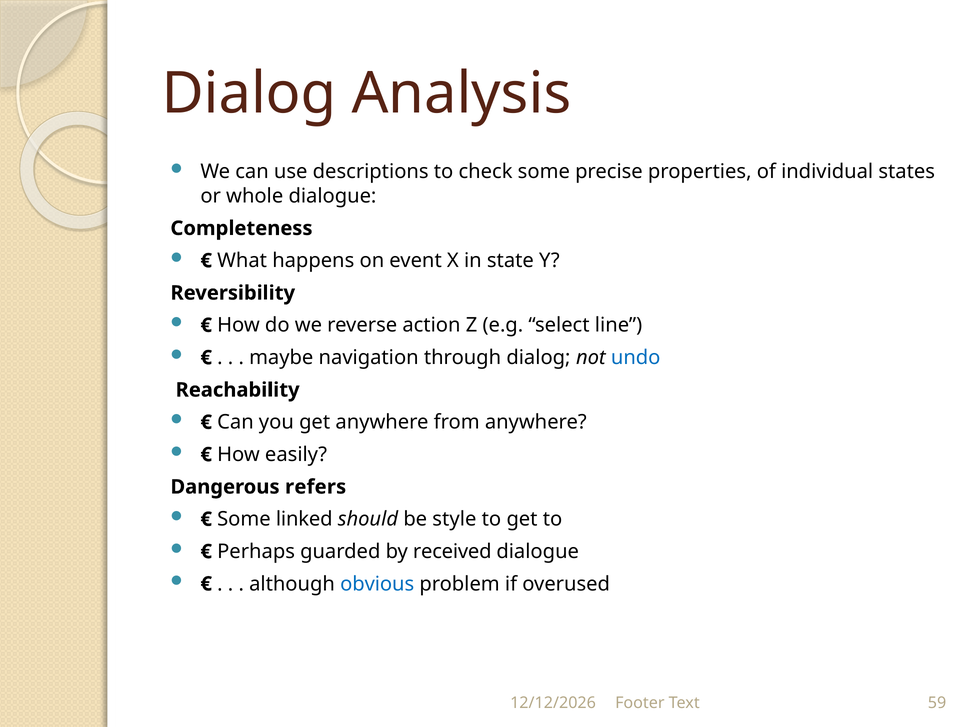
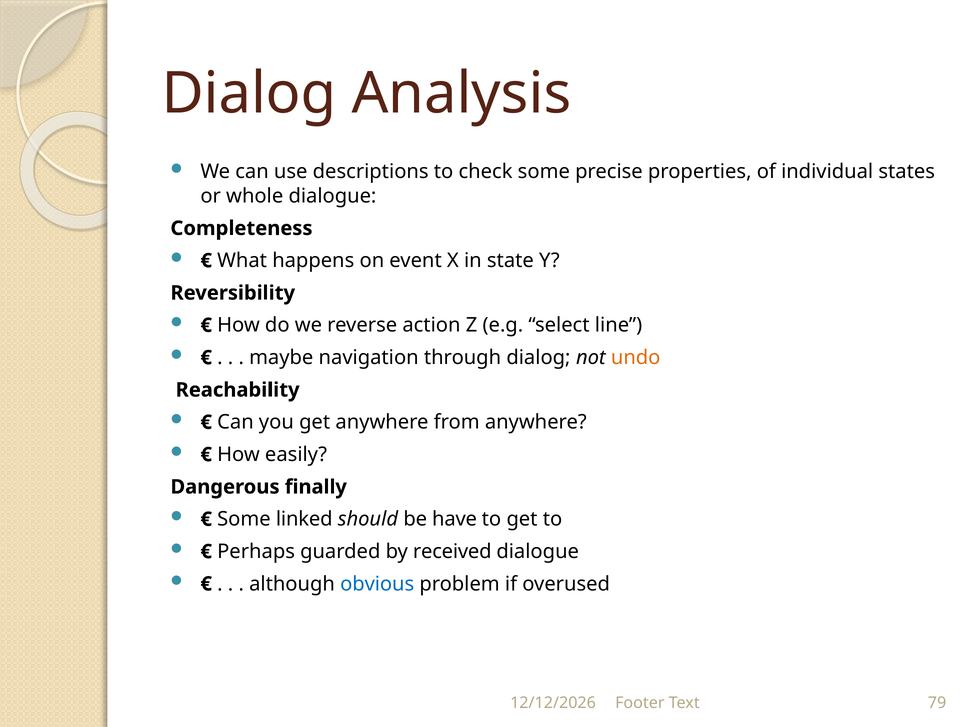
undo colour: blue -> orange (636, 358)
refers: refers -> finally (316, 487)
style: style -> have (455, 519)
59: 59 -> 79 (937, 703)
